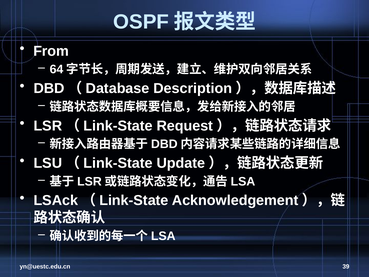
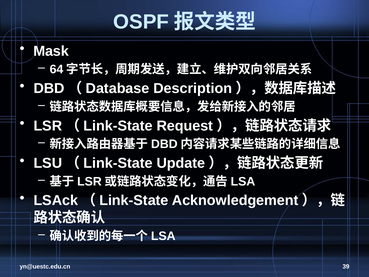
From: From -> Mask (51, 51)
